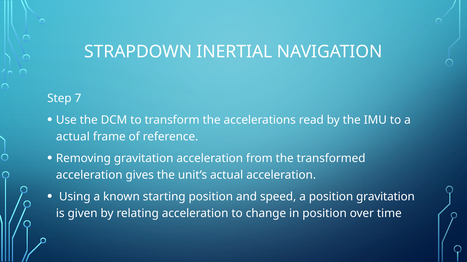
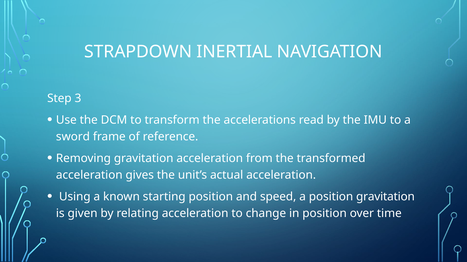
7: 7 -> 3 (78, 99)
actual: actual -> sword (73, 137)
